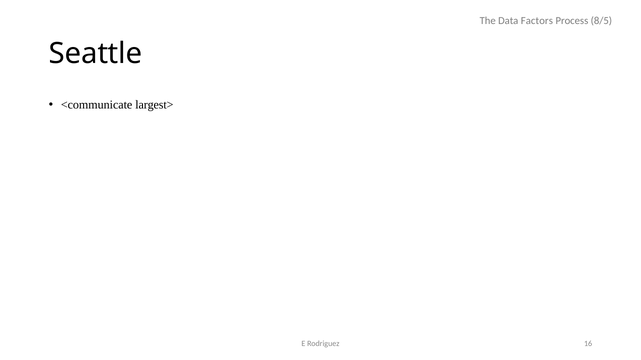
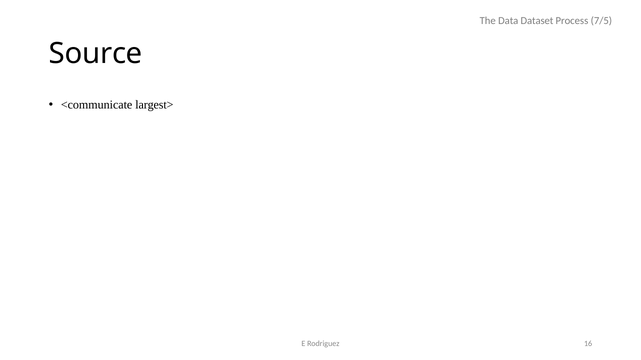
Factors: Factors -> Dataset (537, 21)
8/5: 8/5 -> 7/5 (601, 21)
Seattle: Seattle -> Source (96, 54)
